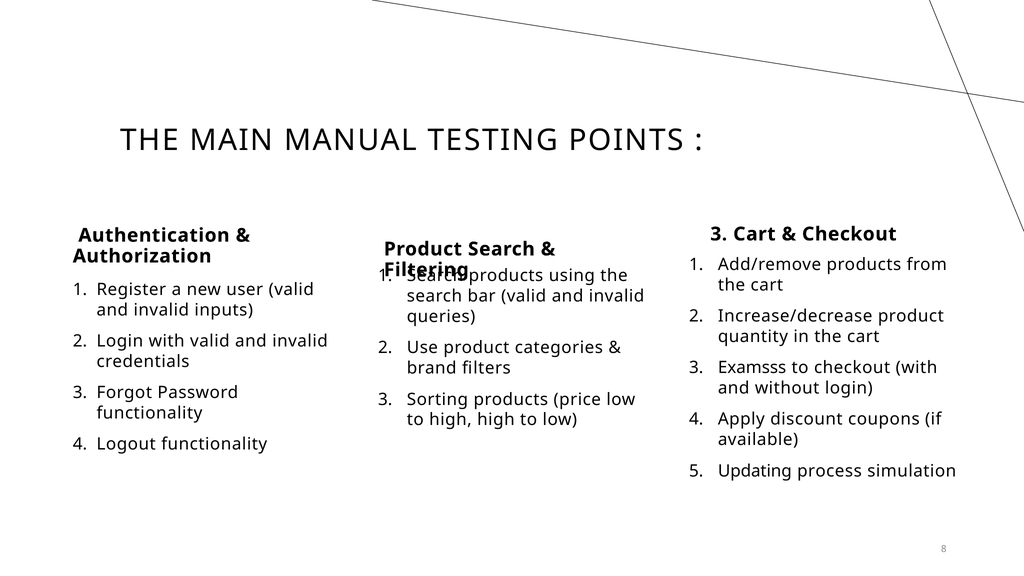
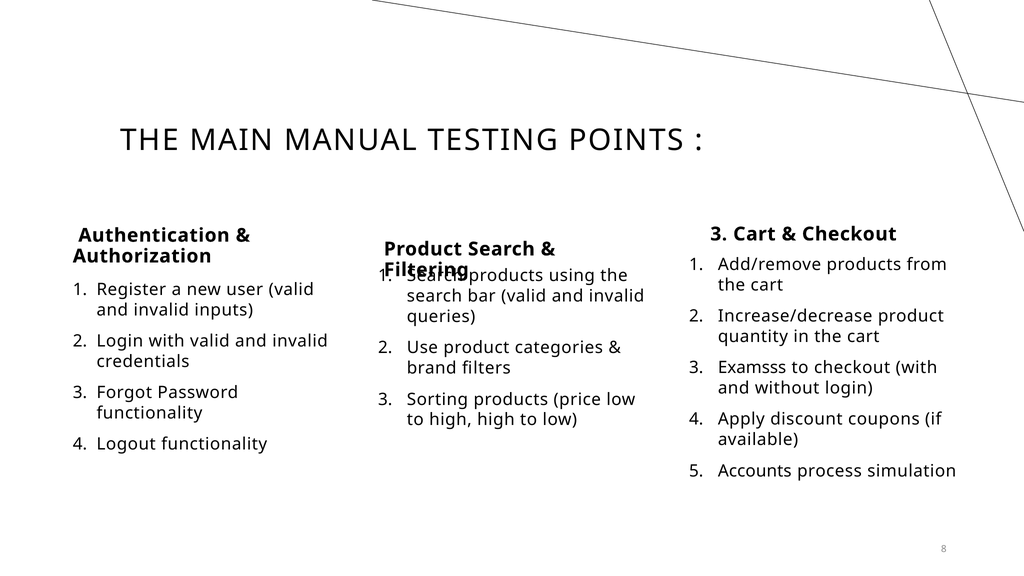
Updating: Updating -> Accounts (755, 471)
